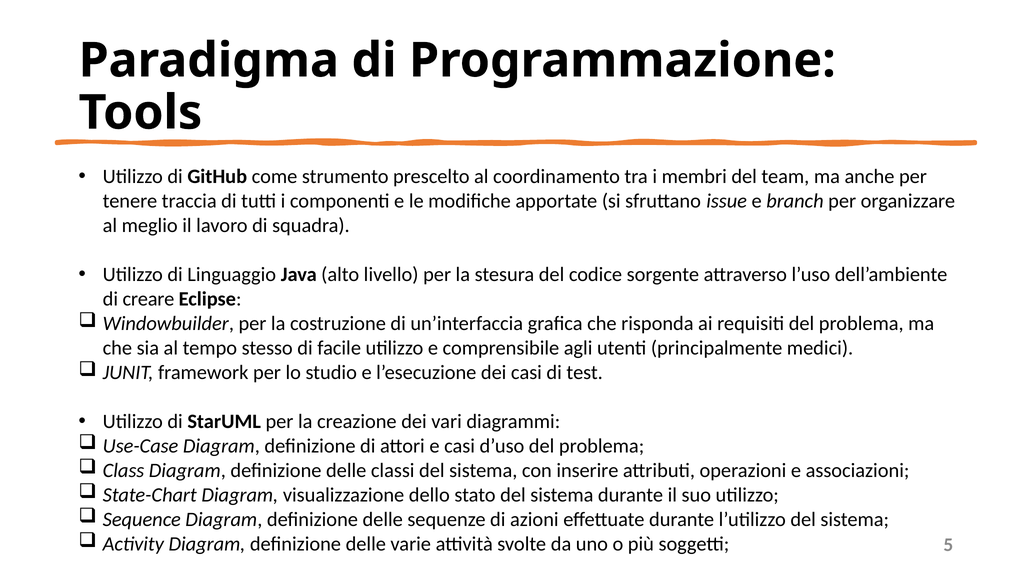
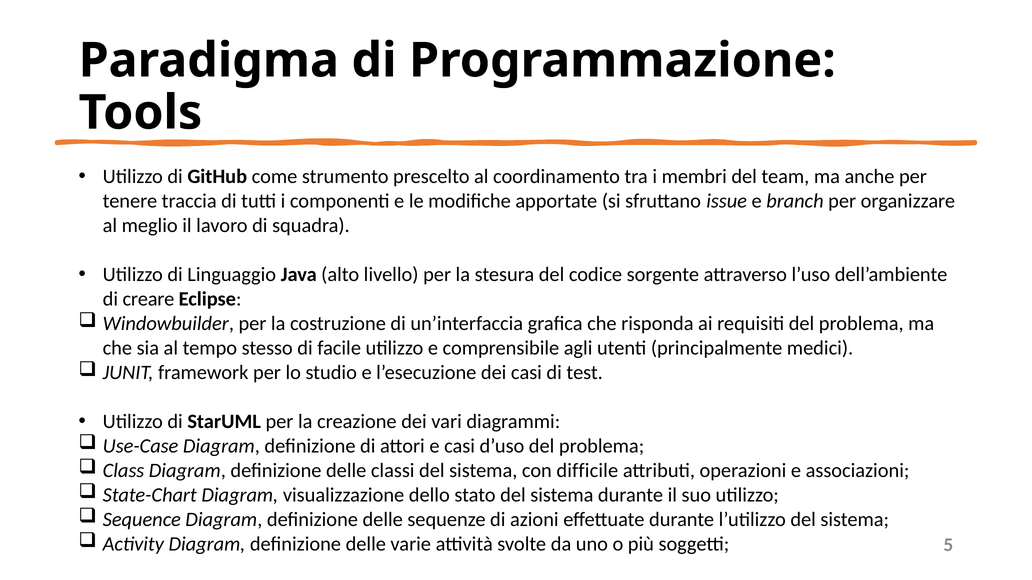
inserire: inserire -> difficile (587, 471)
